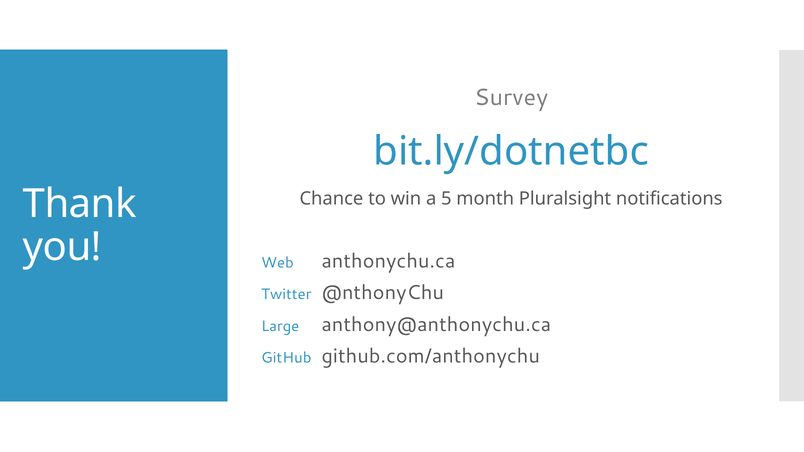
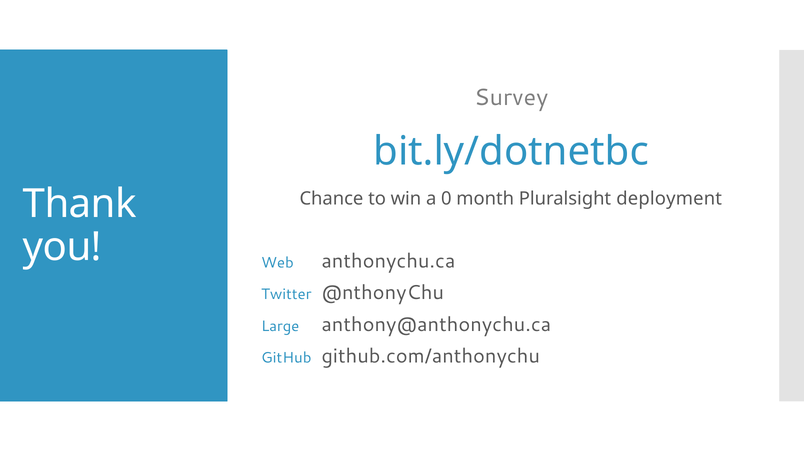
5: 5 -> 0 (446, 199)
notifications: notifications -> deployment (669, 199)
